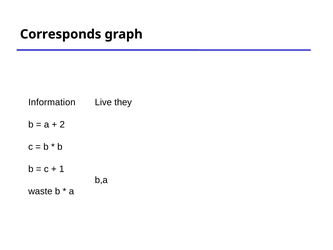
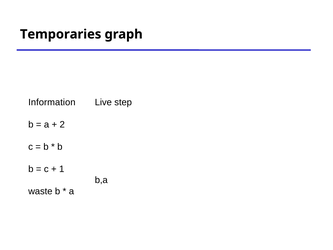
Corresponds: Corresponds -> Temporaries (61, 34)
they: they -> step (123, 102)
